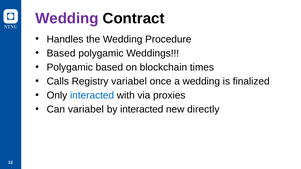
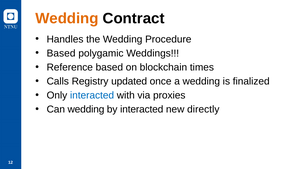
Wedding colour: purple -> orange (67, 18)
Polygamic: Polygamic -> Reference (70, 67)
Registry variabel: variabel -> updated (129, 81)
Can variabel: variabel -> wedding (86, 110)
